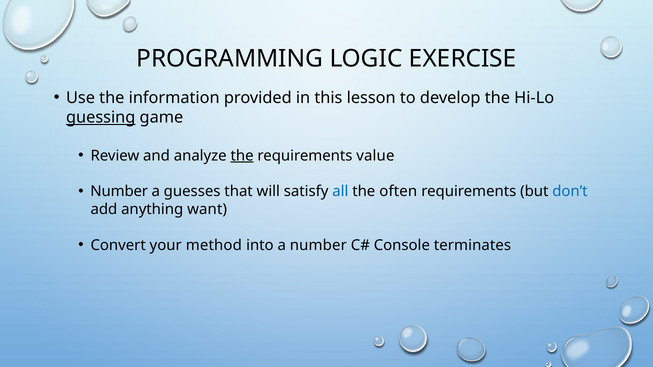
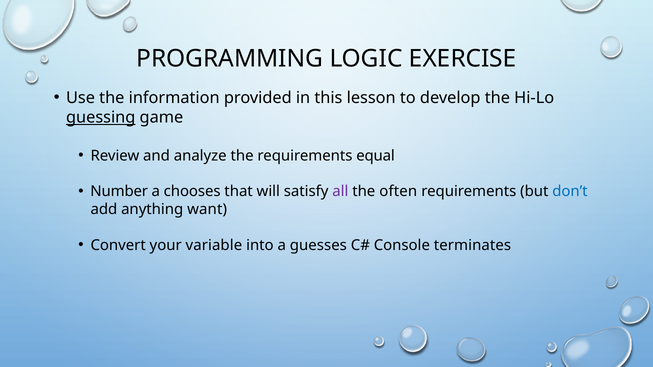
the underline: present -> none (242, 156)
value: value -> equal (376, 156)
guesses: guesses -> chooses (192, 192)
all colour: blue -> purple (340, 192)
method: method -> variable (214, 245)
a number: number -> guesses (318, 245)
